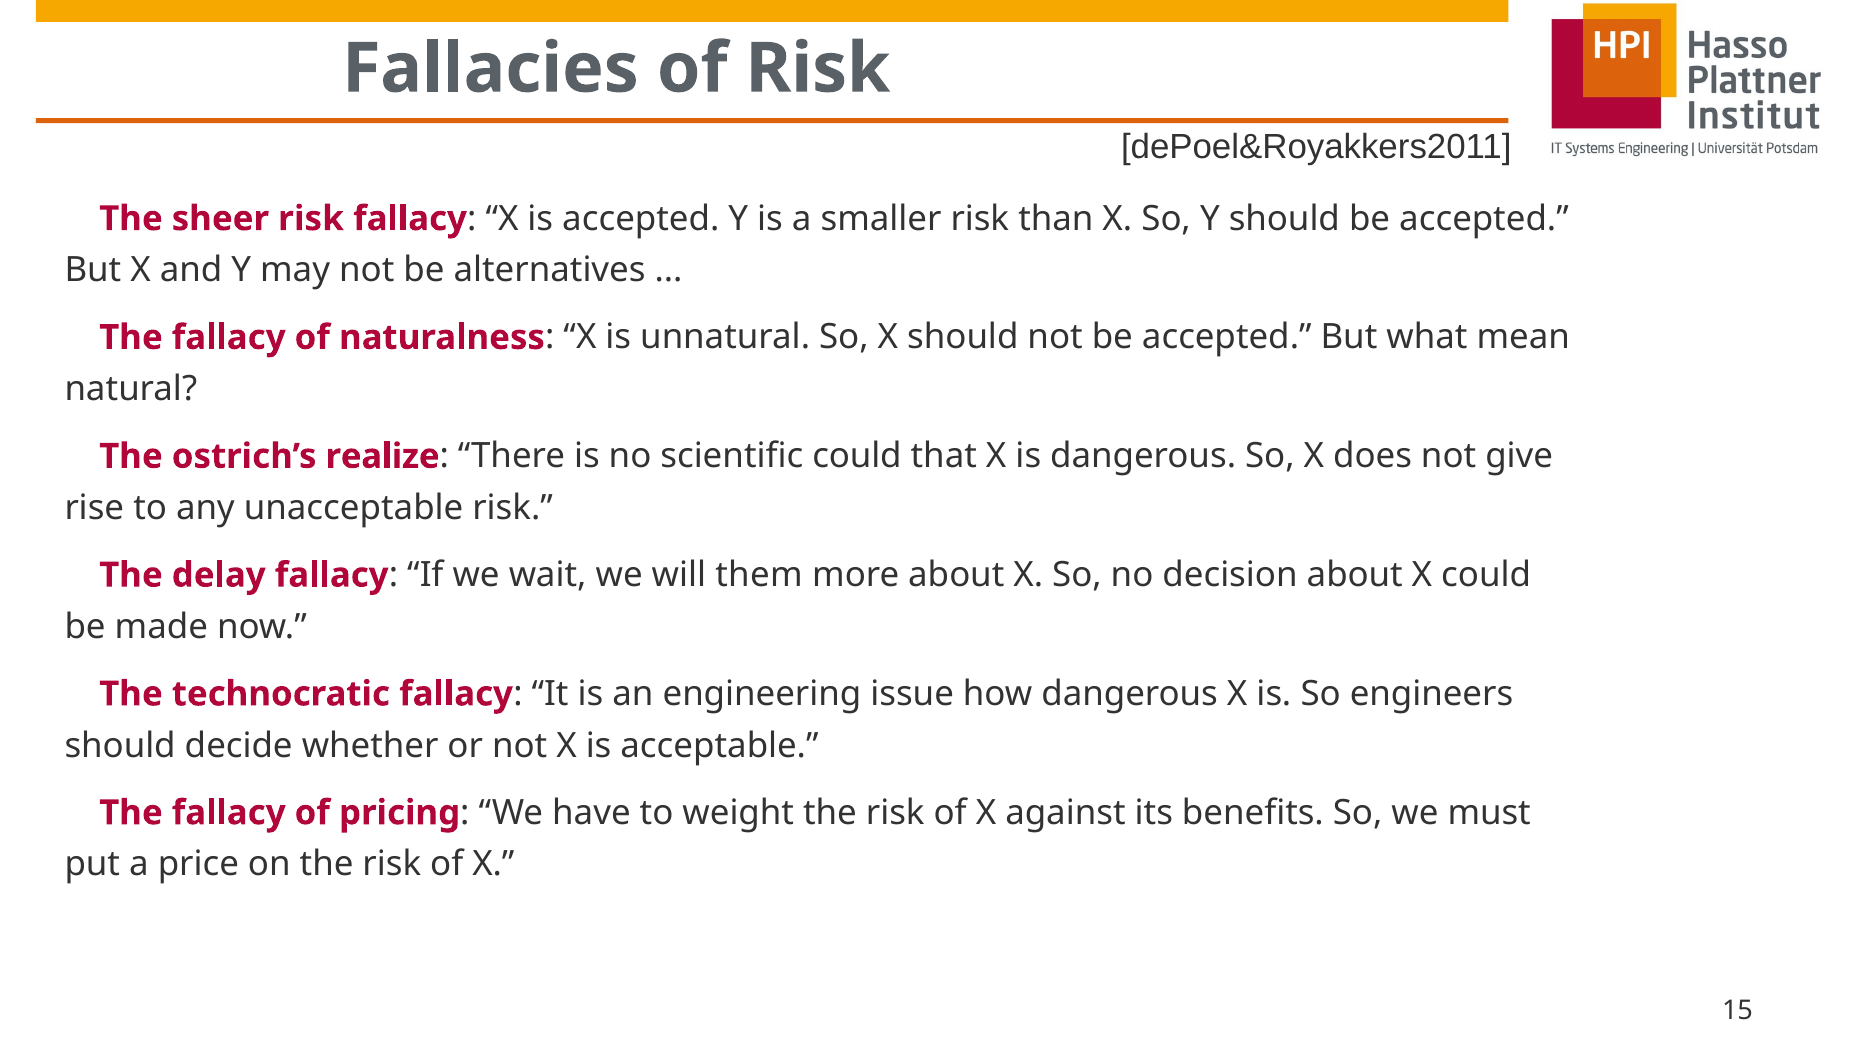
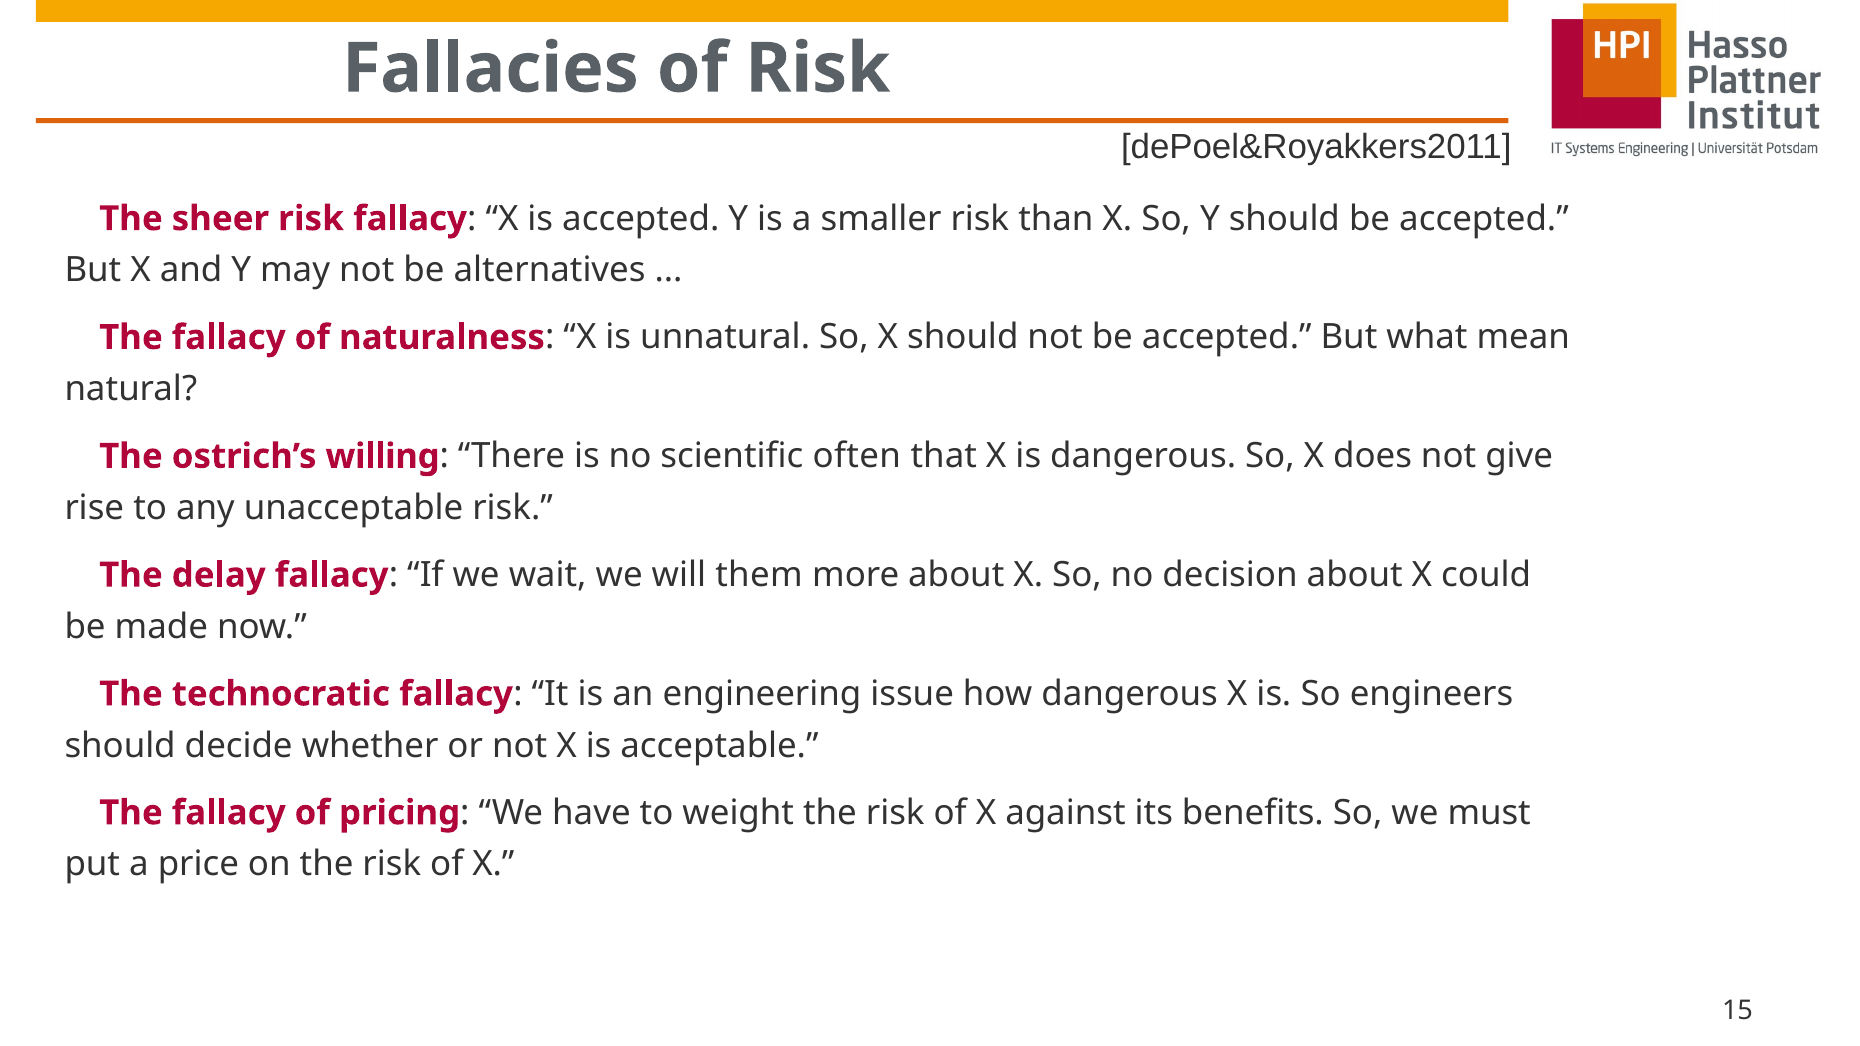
realize: realize -> willing (383, 456)
scientific could: could -> often (857, 456)
